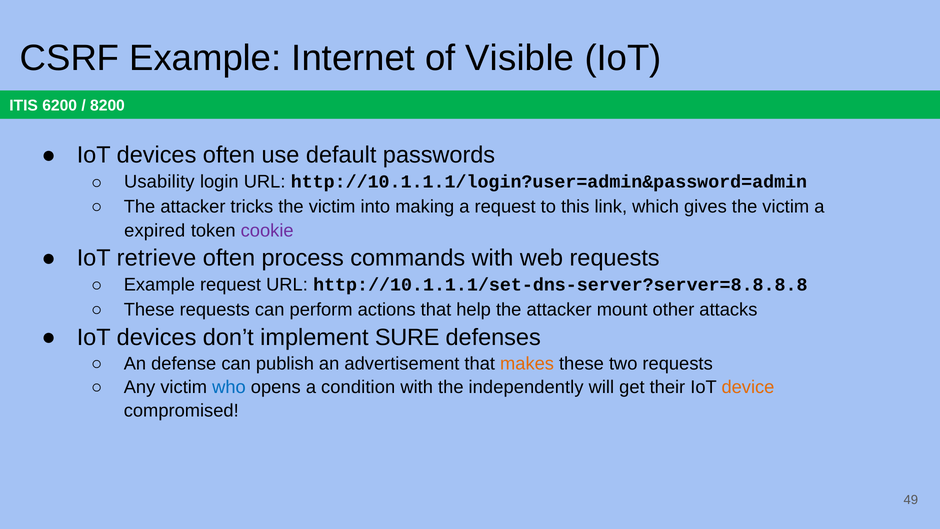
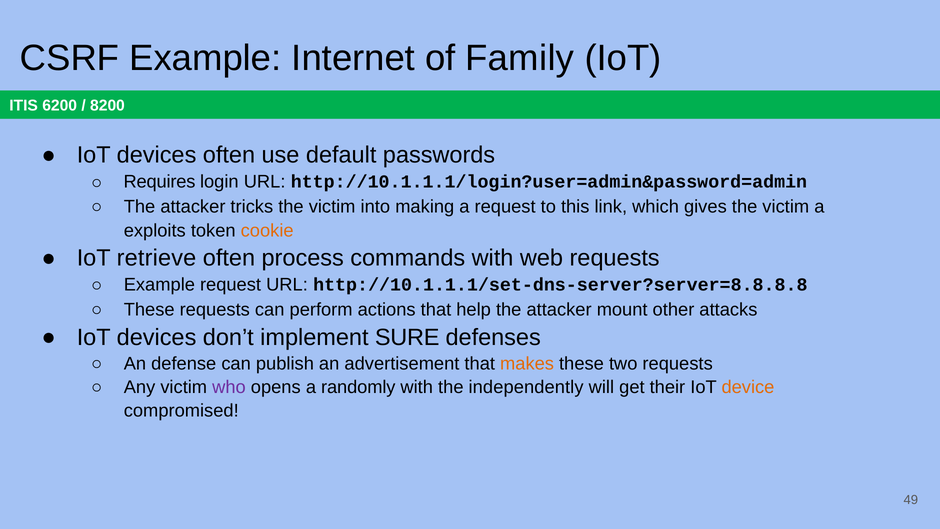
Visible: Visible -> Family (520, 58)
Usability: Usability -> Requires (159, 182)
expired: expired -> exploits (155, 230)
cookie colour: purple -> orange (267, 230)
who colour: blue -> purple (229, 387)
condition: condition -> randomly (358, 387)
